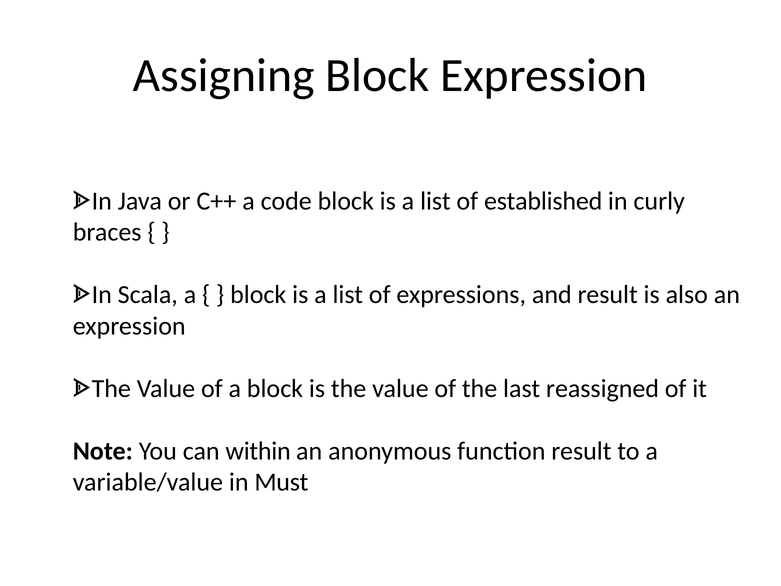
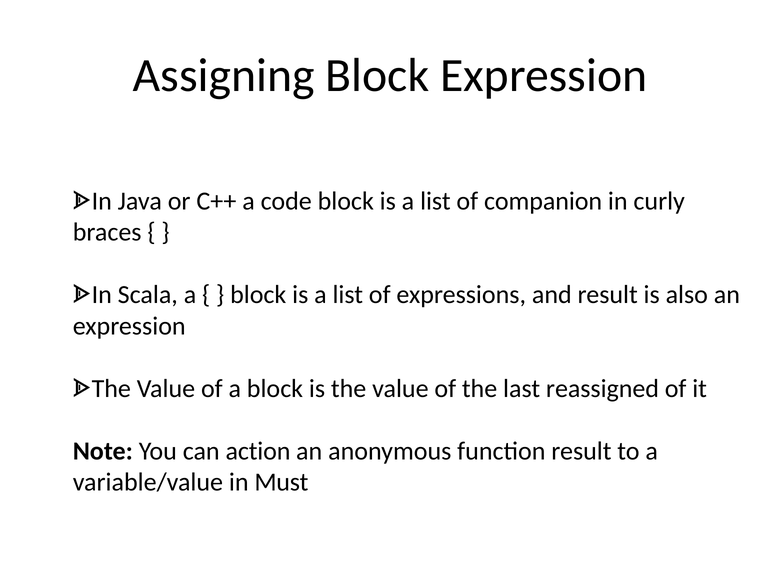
established: established -> companion (543, 201)
within: within -> action (258, 451)
